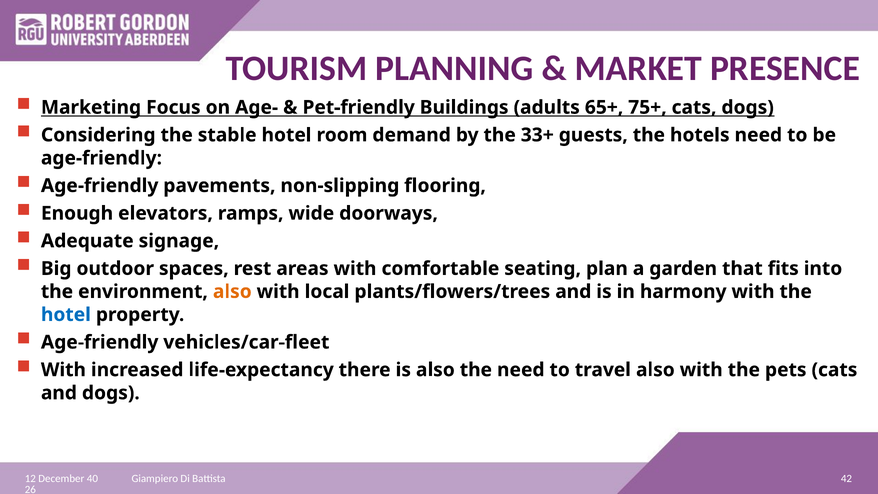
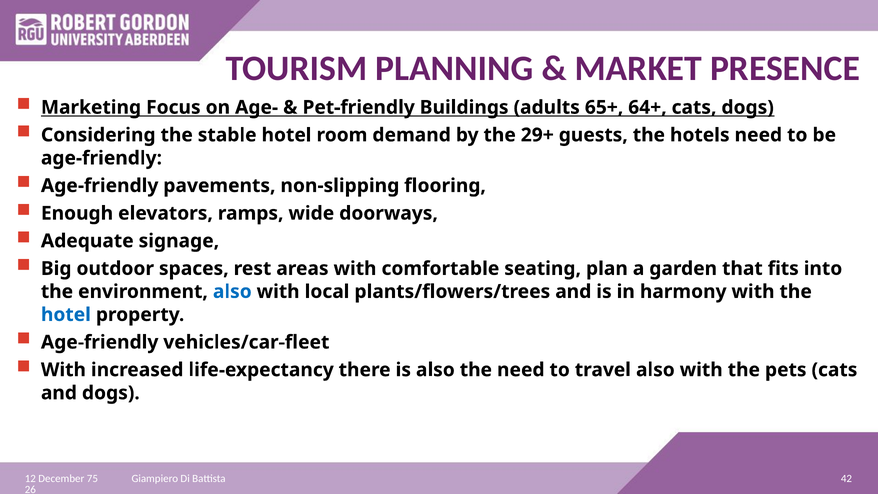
75+: 75+ -> 64+ (647, 107)
33+: 33+ -> 29+ (537, 135)
also colour: orange -> blue (232, 292)
40: 40 -> 75 (92, 479)
